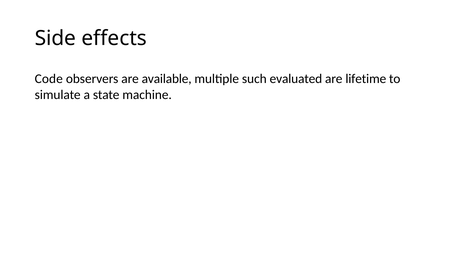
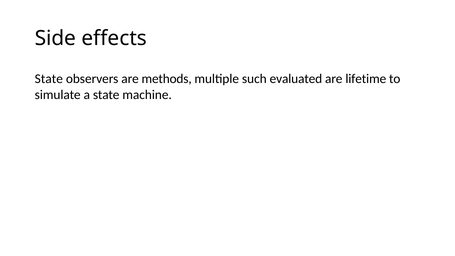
Code: Code -> State (49, 79)
available: available -> methods (167, 79)
